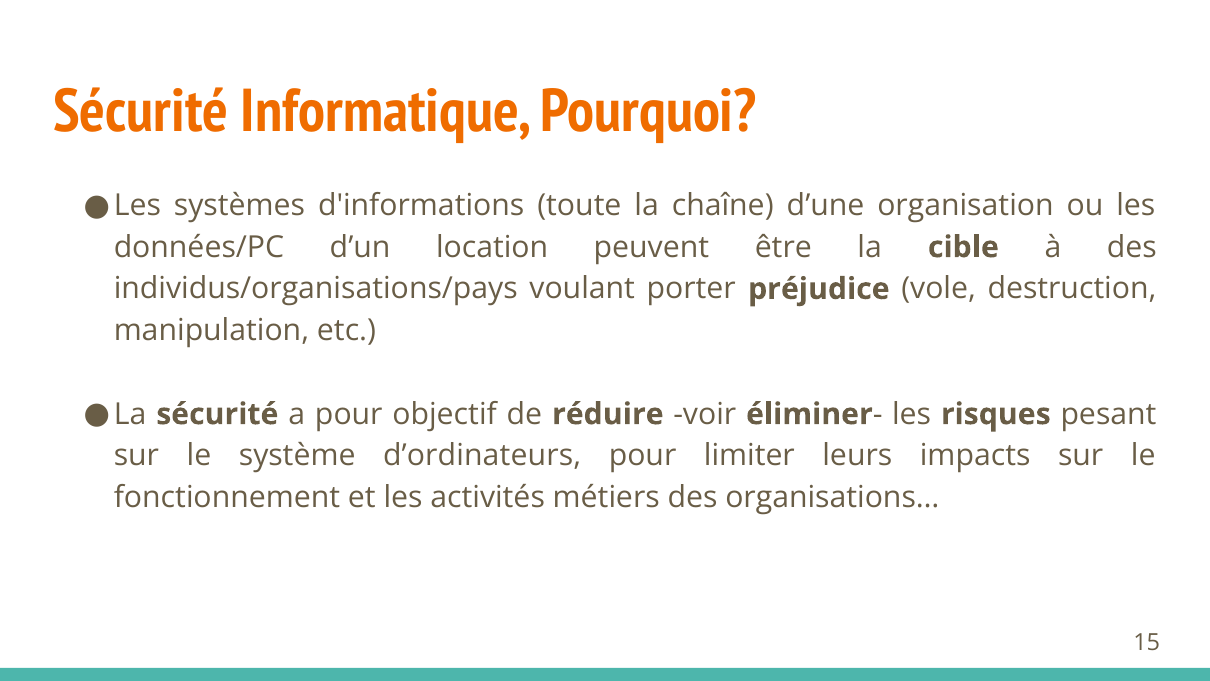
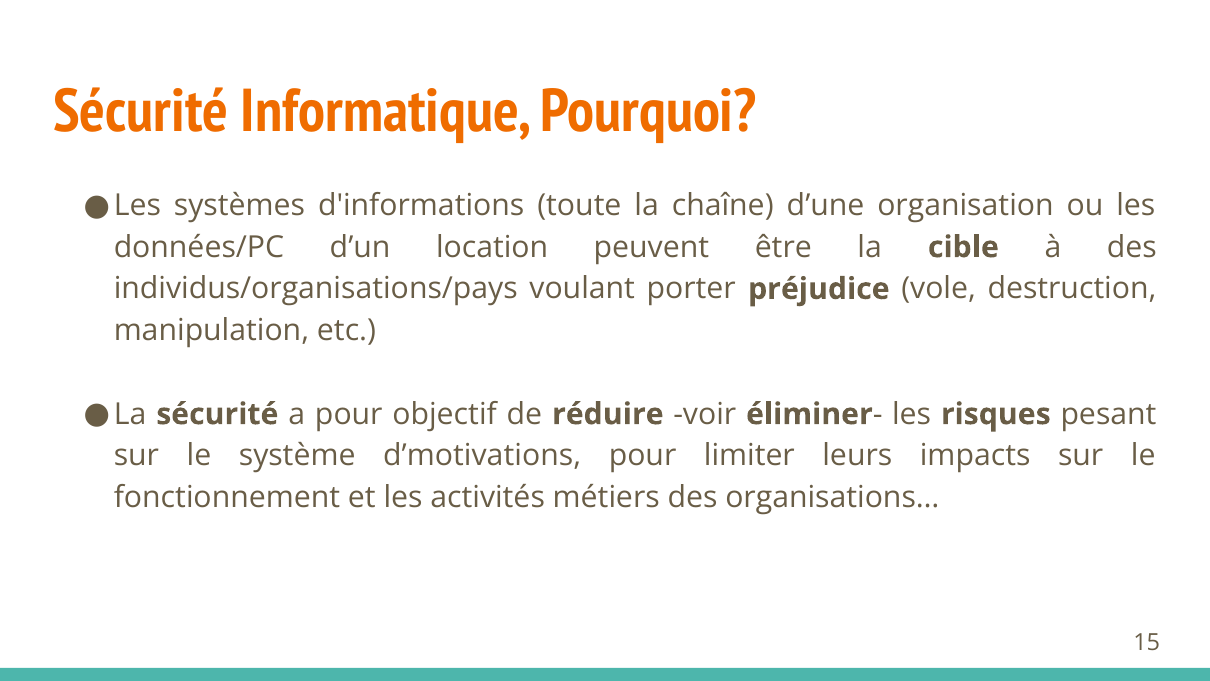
d’ordinateurs: d’ordinateurs -> d’motivations (482, 456)
